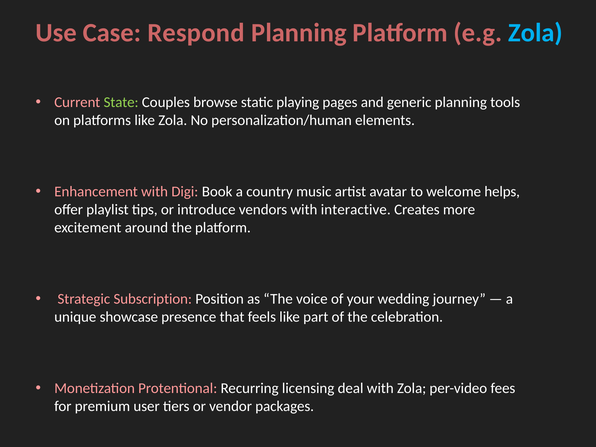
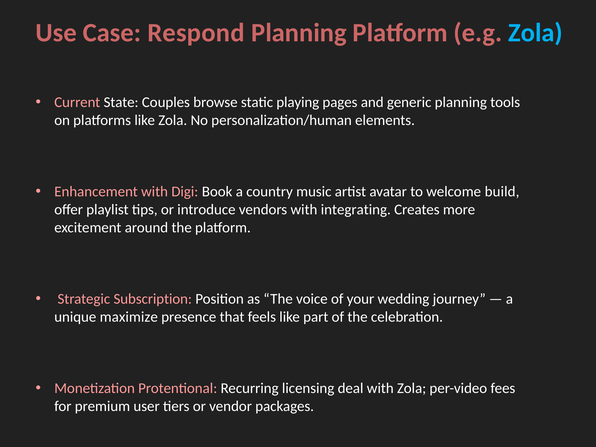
State colour: light green -> white (121, 102)
helps: helps -> build (502, 192)
interactive: interactive -> integrating (356, 210)
showcase: showcase -> maximize (129, 317)
